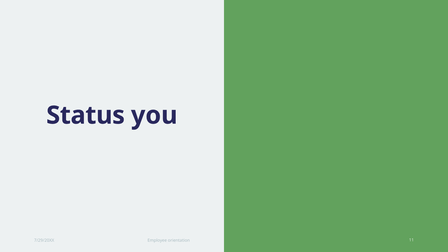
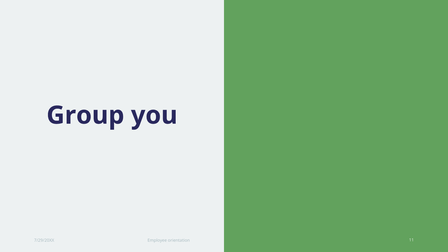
Status: Status -> Group (85, 115)
